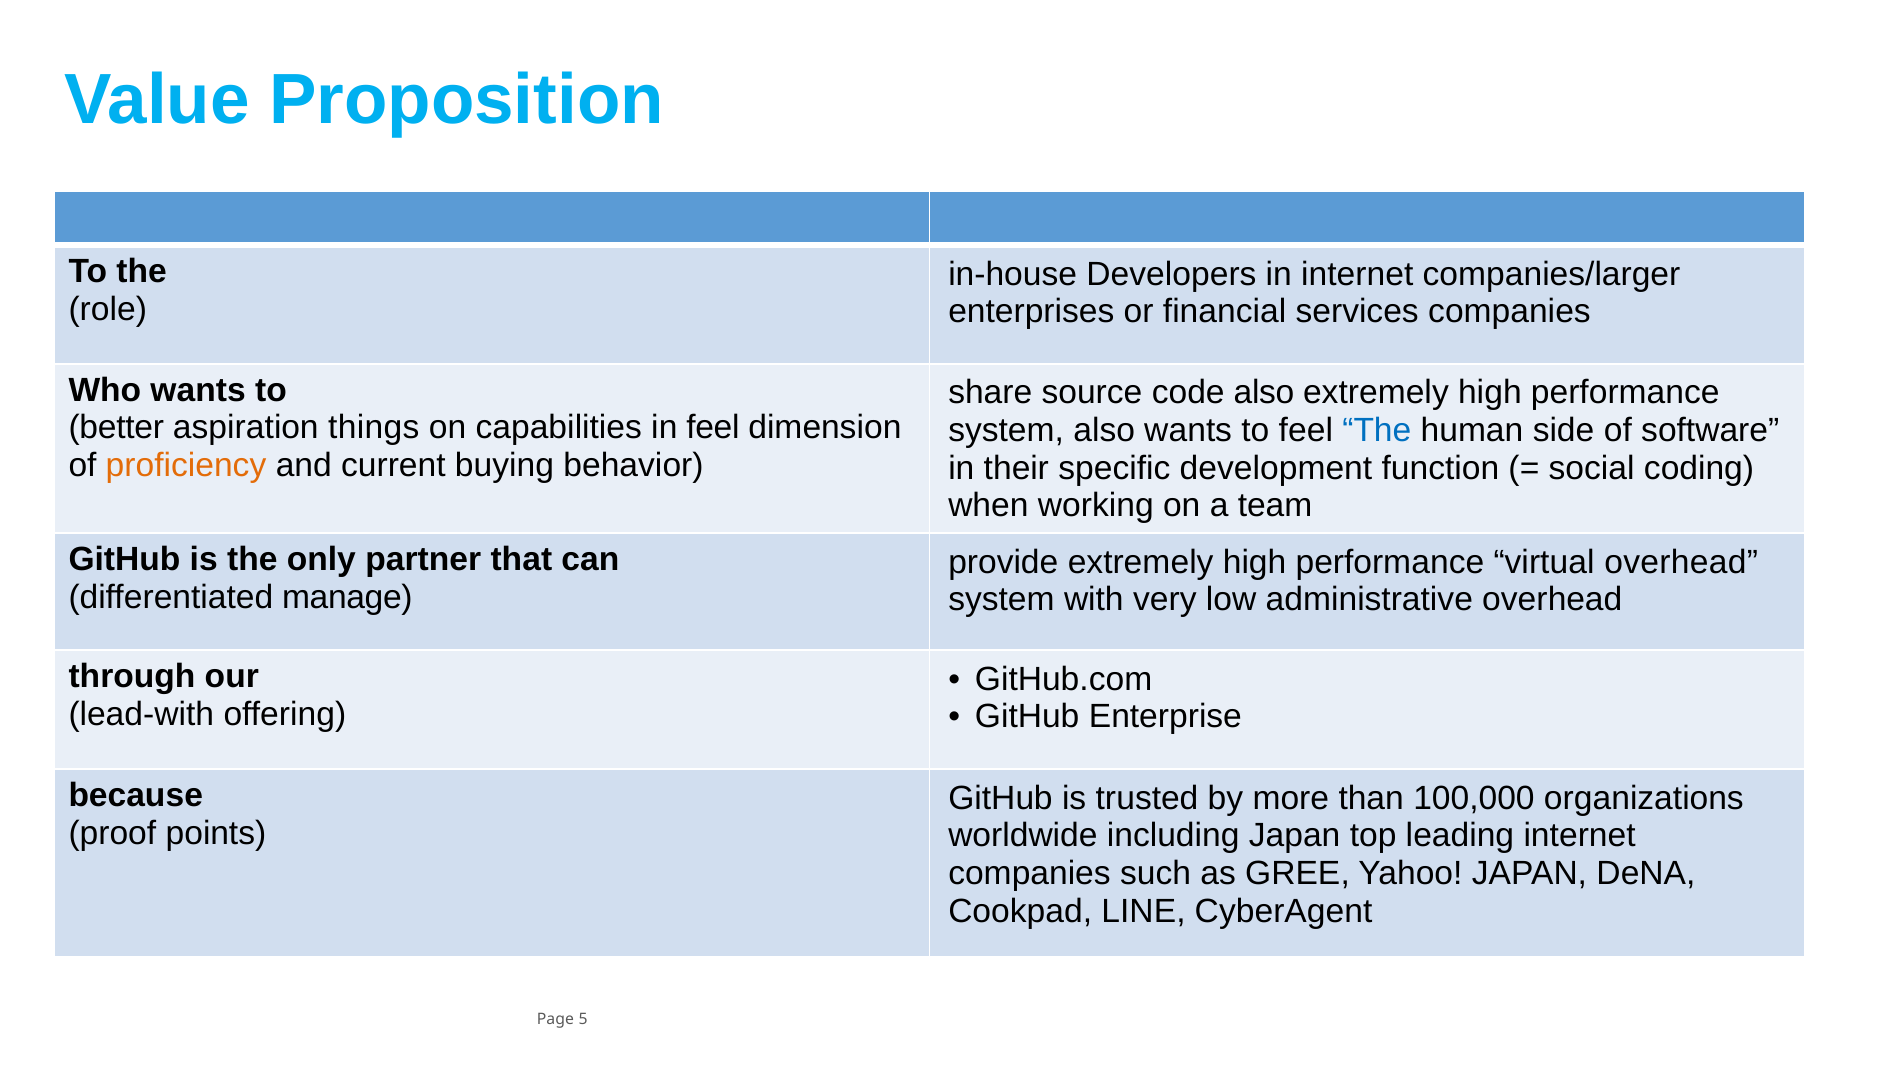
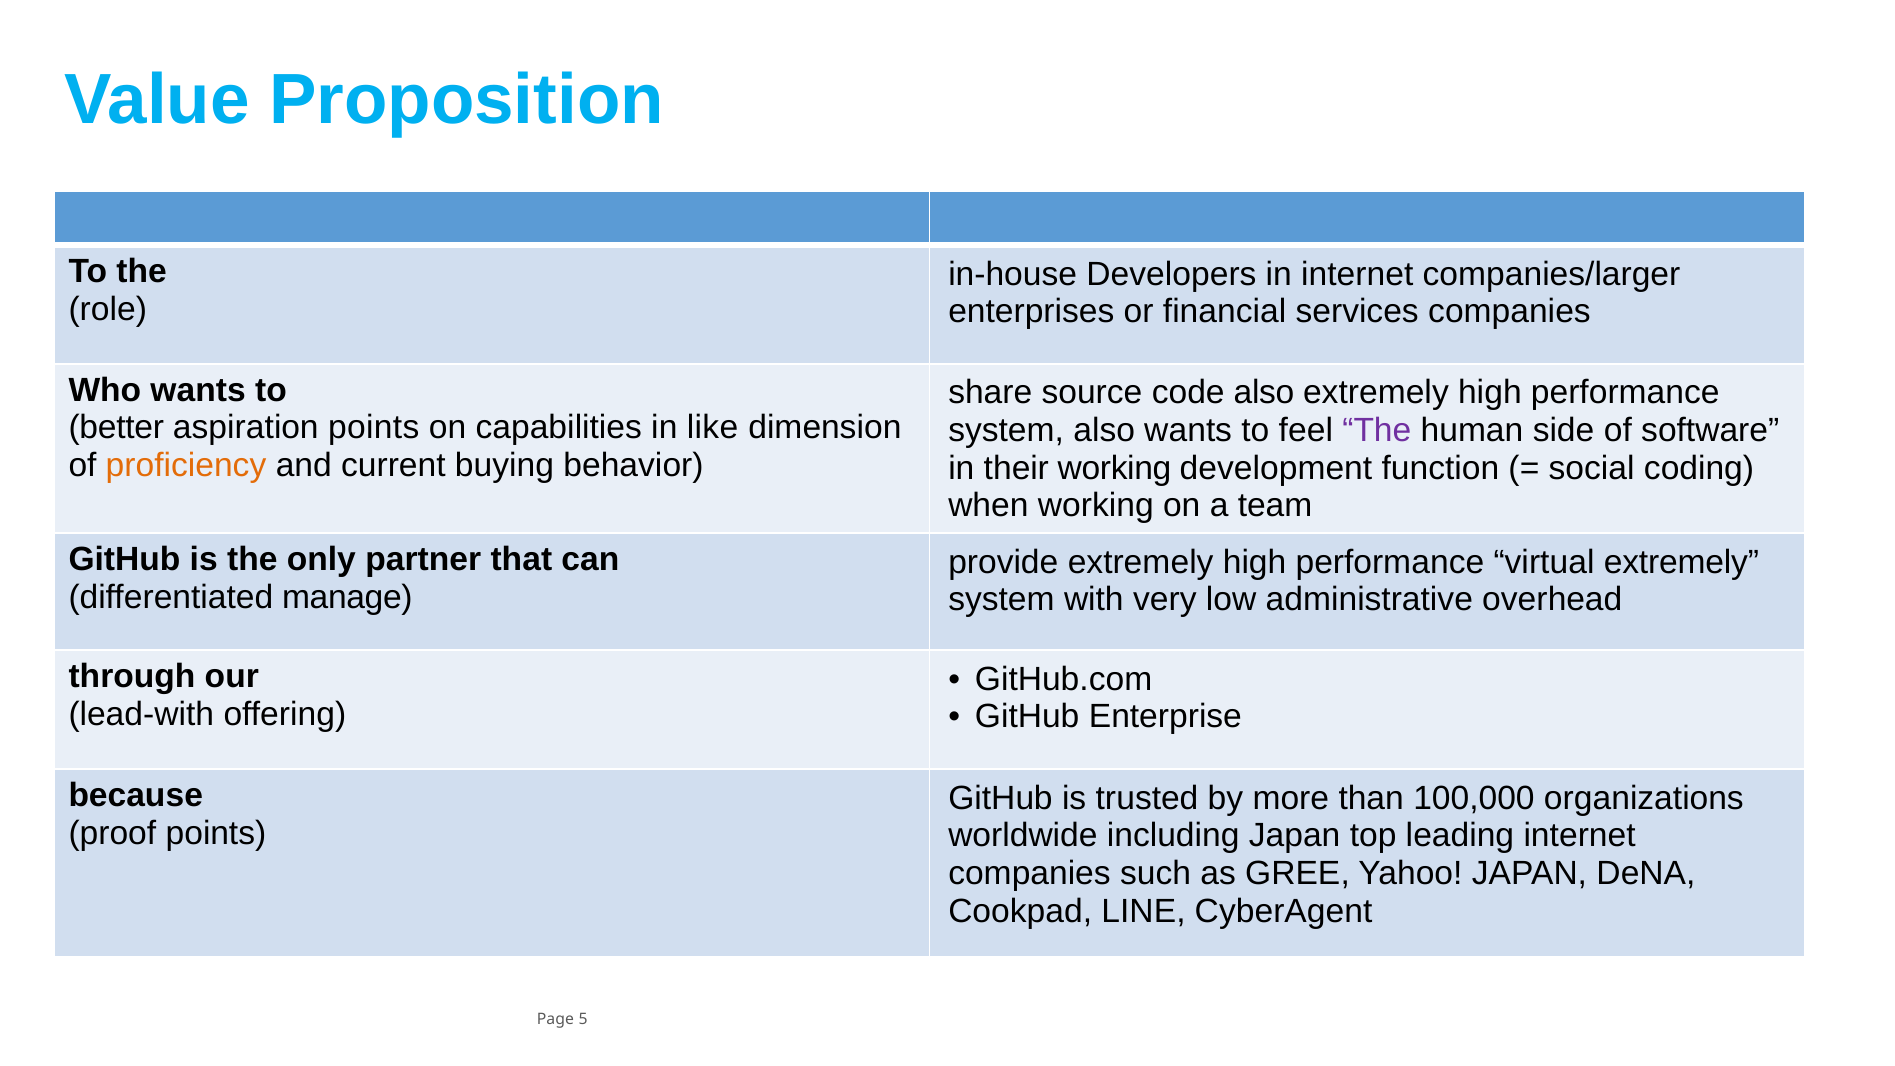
aspiration things: things -> points (374, 428)
in feel: feel -> like (713, 428)
The colour: blue -> purple (1377, 430)
their specific: specific -> working (1115, 468)
virtual overhead: overhead -> extremely (1681, 562)
